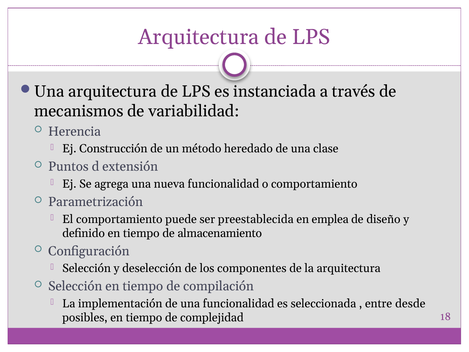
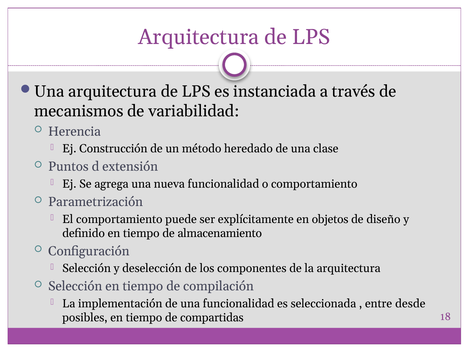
preestablecida: preestablecida -> explícitamente (256, 219)
emplea: emplea -> objetos (330, 219)
complejidad: complejidad -> compartidas (212, 318)
